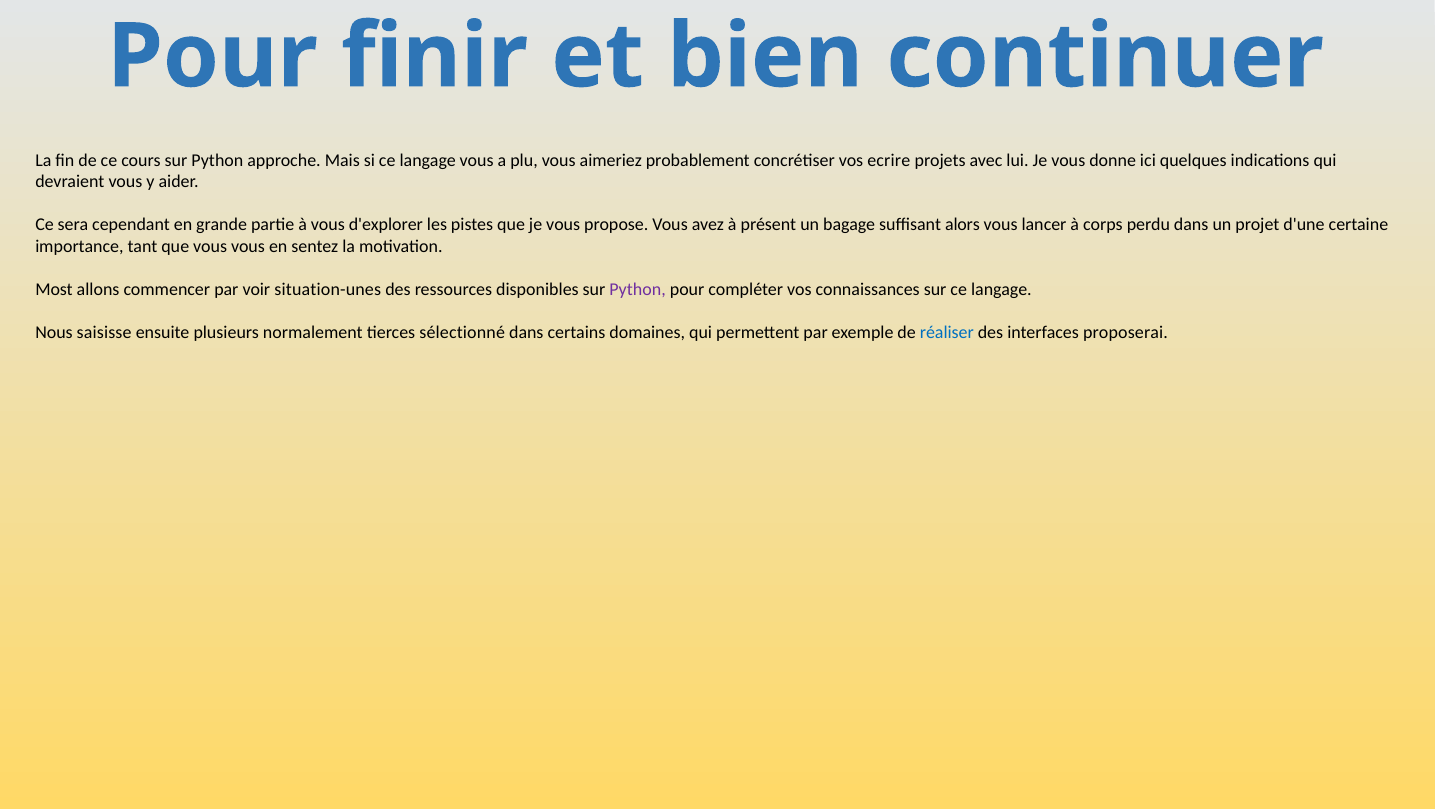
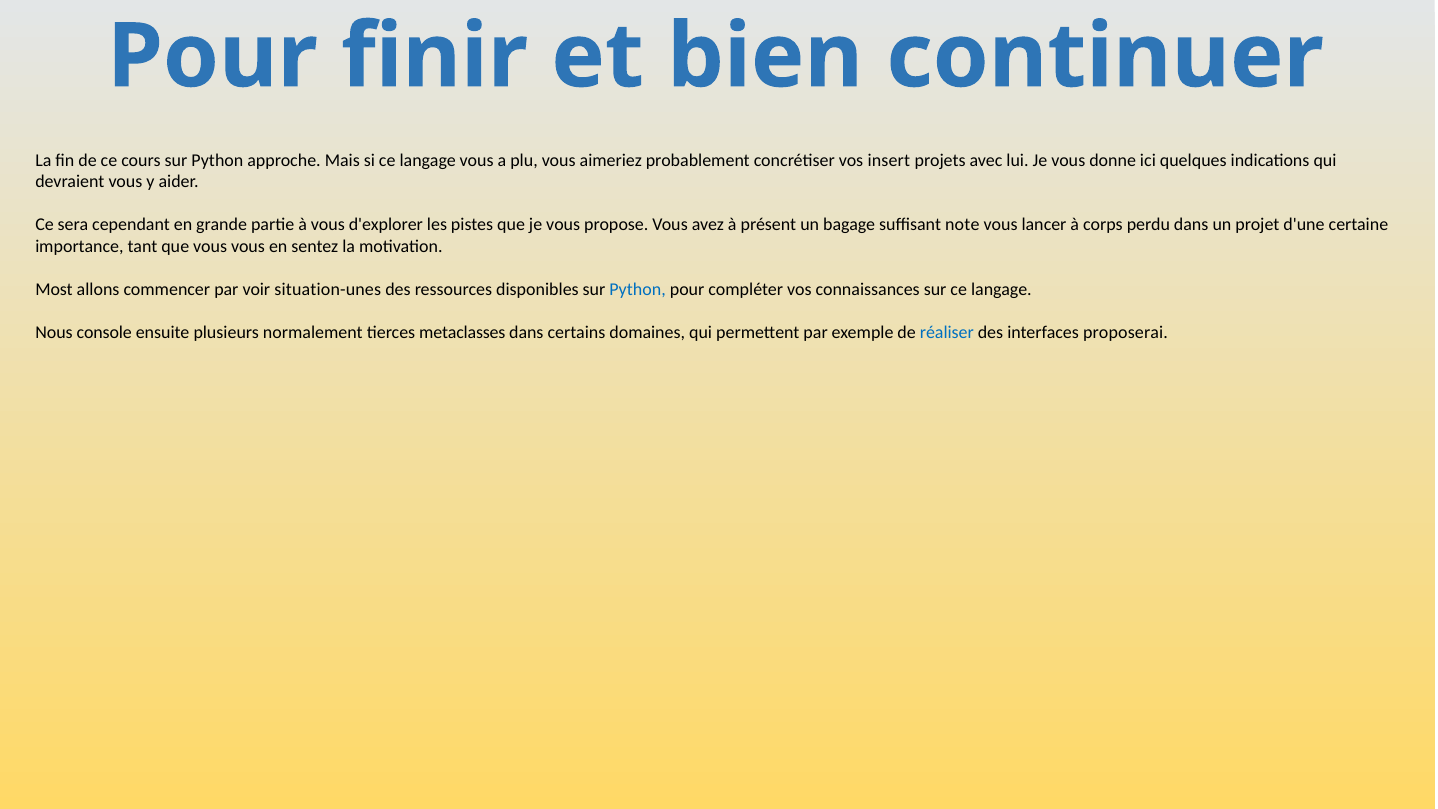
ecrire: ecrire -> insert (889, 160)
alors: alors -> note (962, 225)
Python colour: purple -> blue (638, 290)
saisisse: saisisse -> console (104, 333)
sélectionné: sélectionné -> metaclasses (462, 333)
